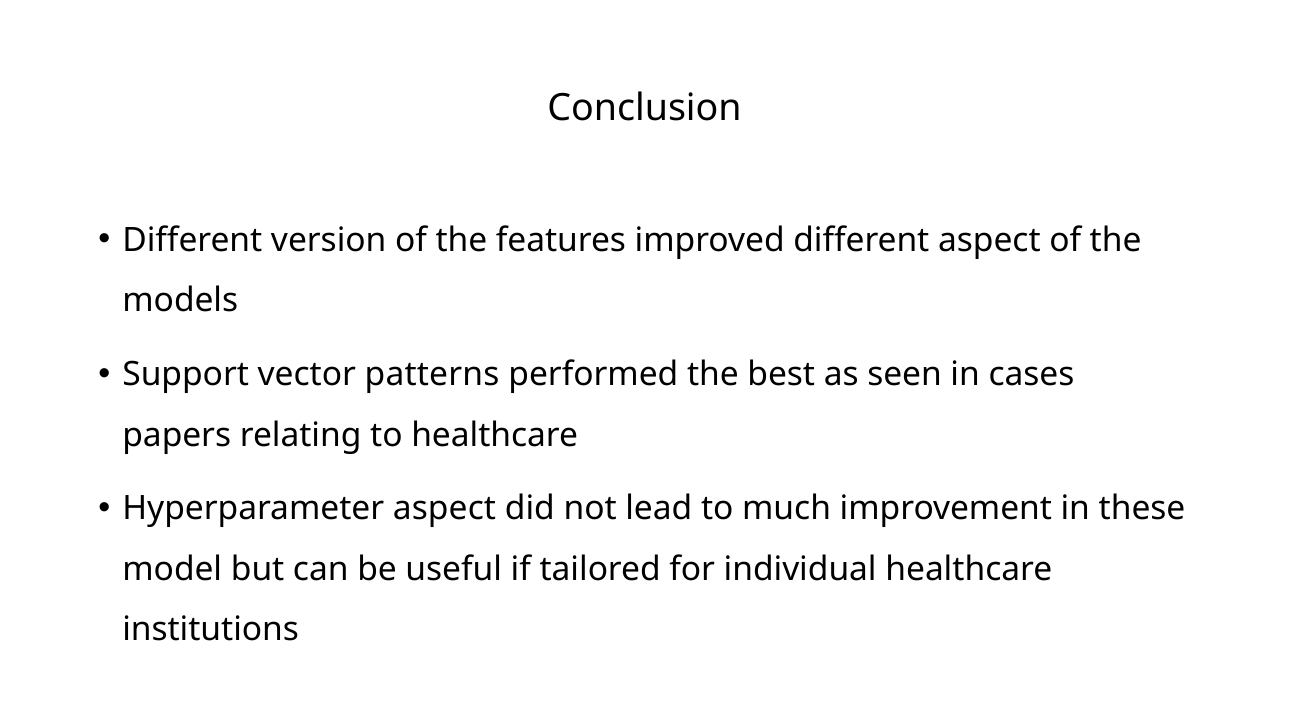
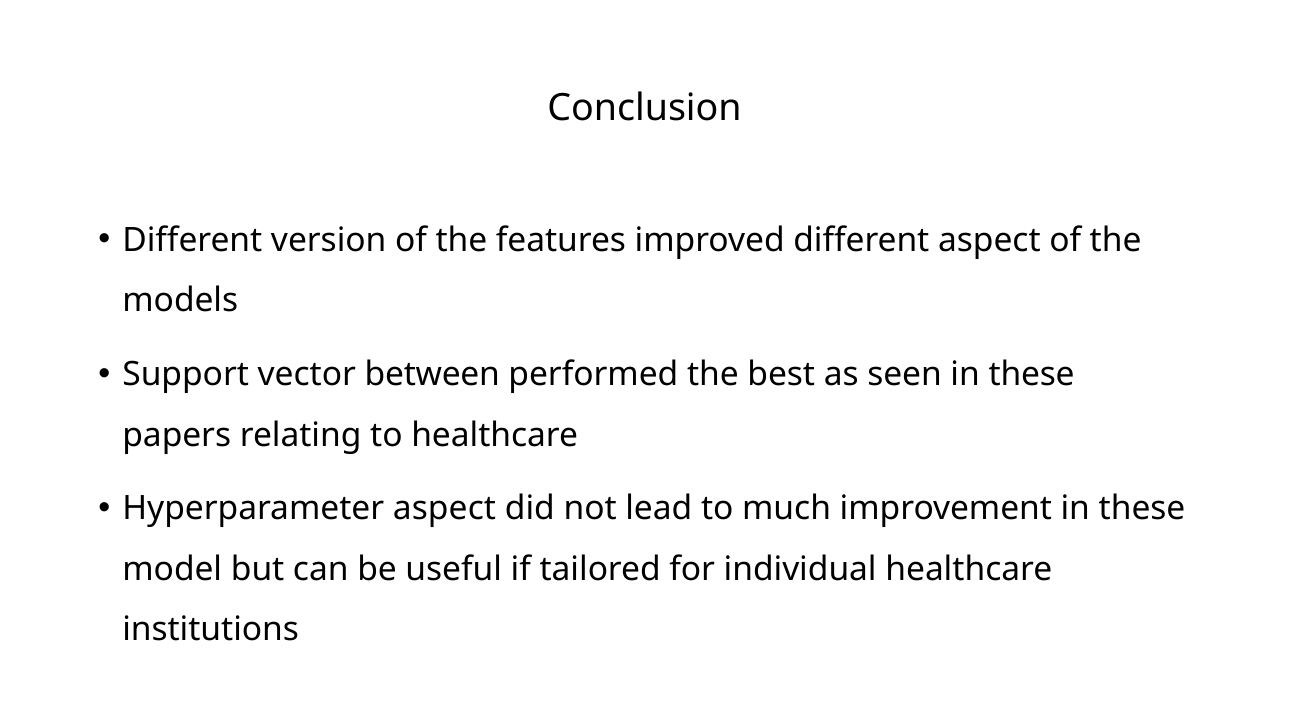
patterns: patterns -> between (432, 375)
seen in cases: cases -> these (1032, 375)
